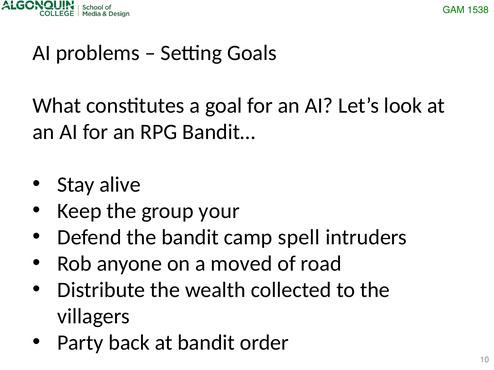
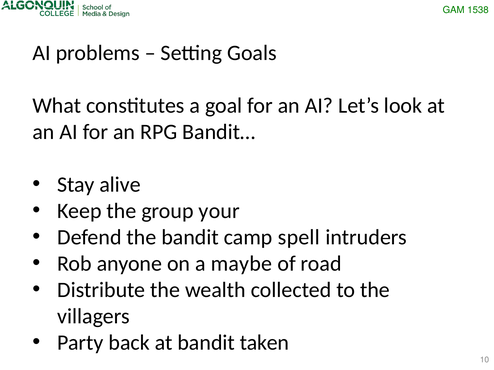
moved: moved -> maybe (241, 264)
order: order -> taken (264, 343)
